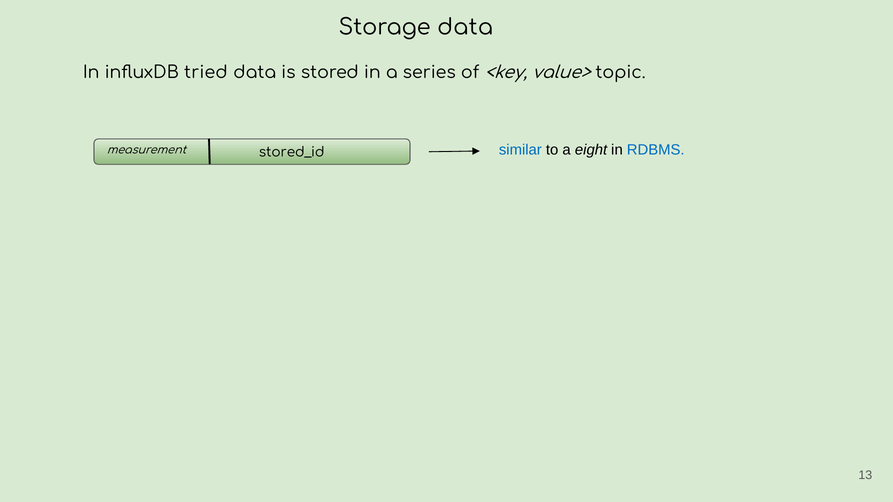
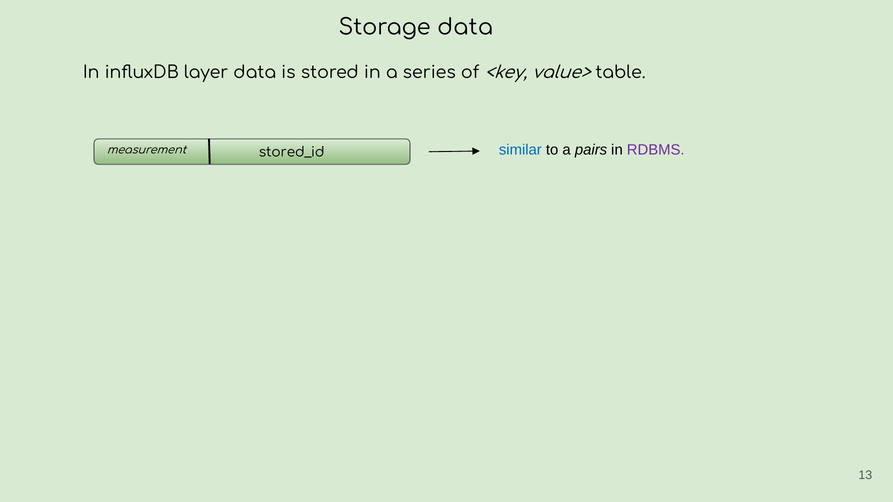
tried: tried -> layer (206, 72)
topic: topic -> table (620, 72)
eight: eight -> pairs (591, 150)
RDBMS colour: blue -> purple (656, 150)
